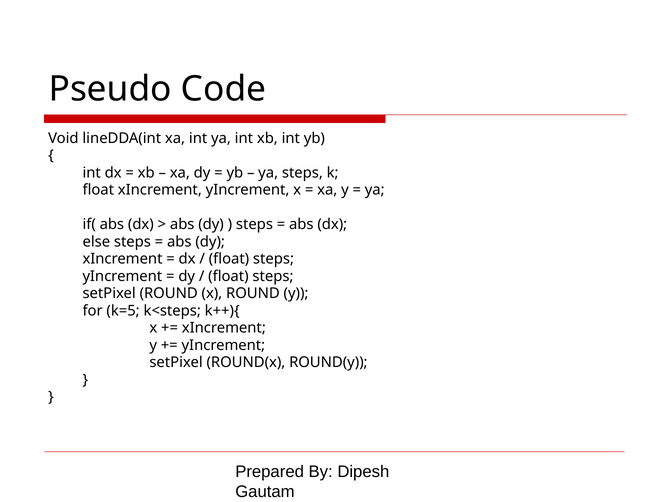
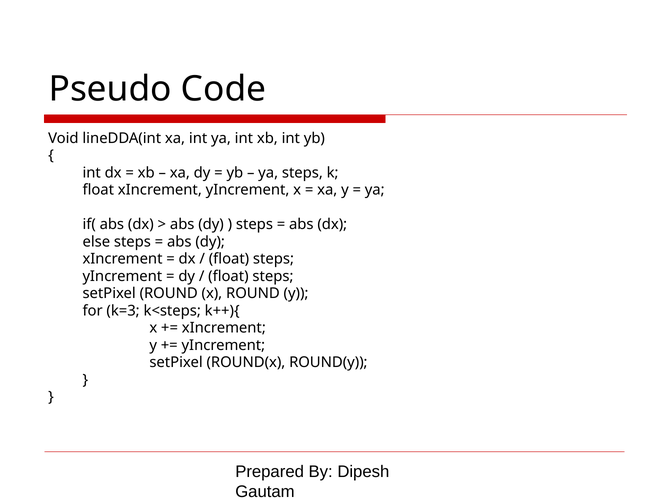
k=5: k=5 -> k=3 (123, 311)
